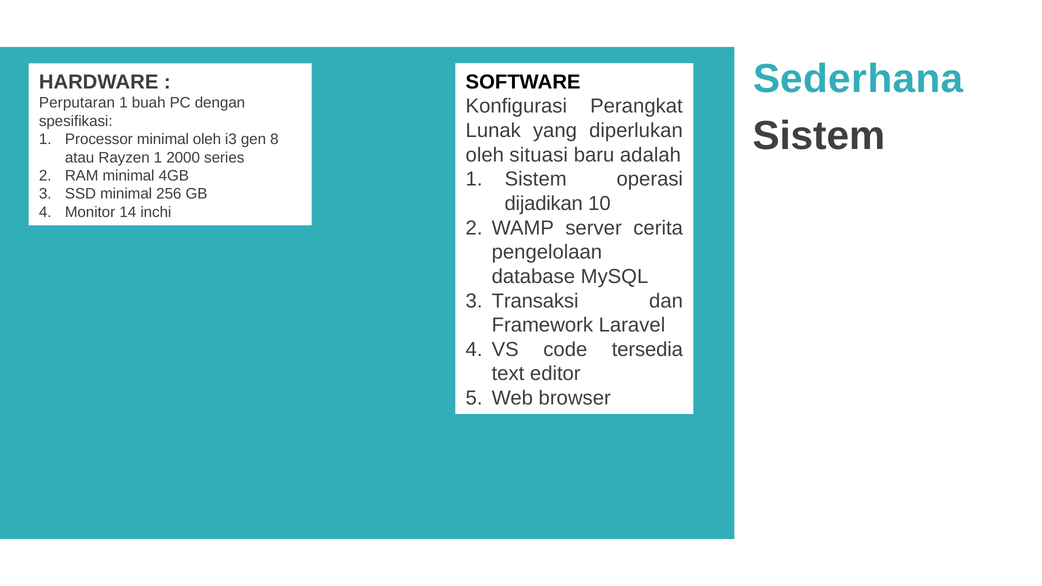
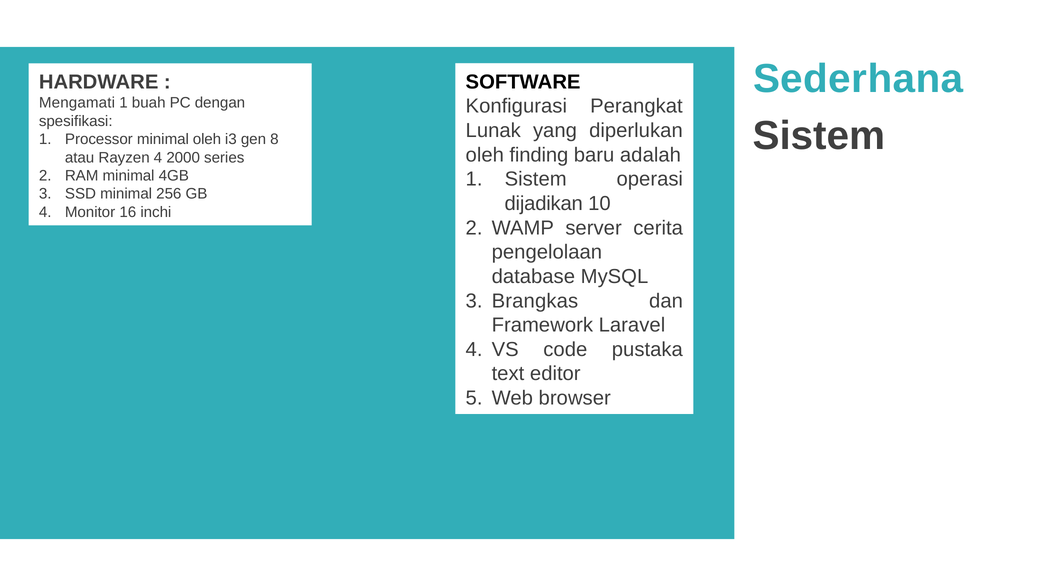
Perputaran: Perputaran -> Mengamati (77, 103)
situasi: situasi -> finding (539, 155)
Rayzen 1: 1 -> 4 (158, 158)
14: 14 -> 16 (128, 212)
Transaksi: Transaksi -> Brangkas (535, 301)
tersedia: tersedia -> pustaka (647, 350)
